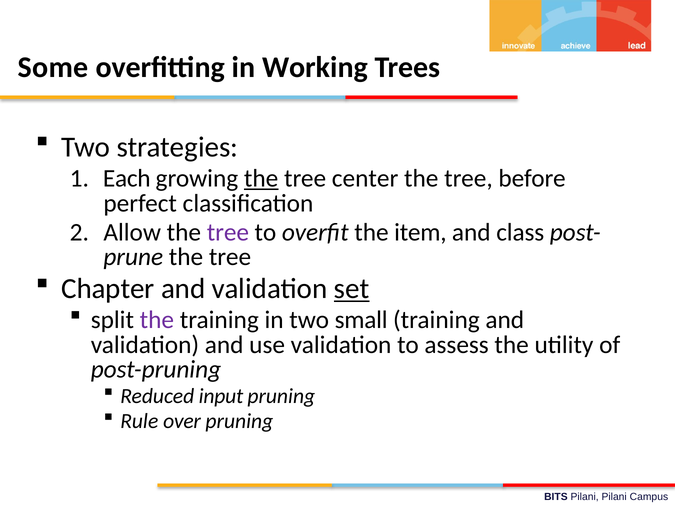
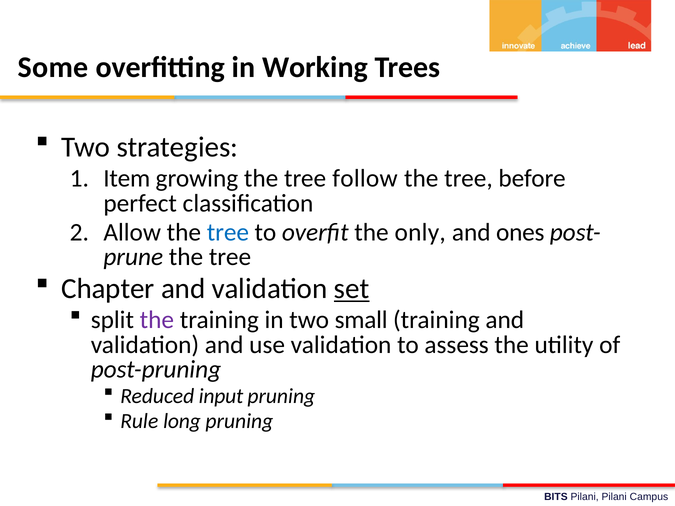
Each: Each -> Item (127, 179)
the underline: present -> none (261, 179)
center: center -> follow (365, 179)
tree colour: purple -> blue (228, 233)
item: item -> only (420, 233)
class: class -> ones (520, 233)
over: over -> long (182, 422)
